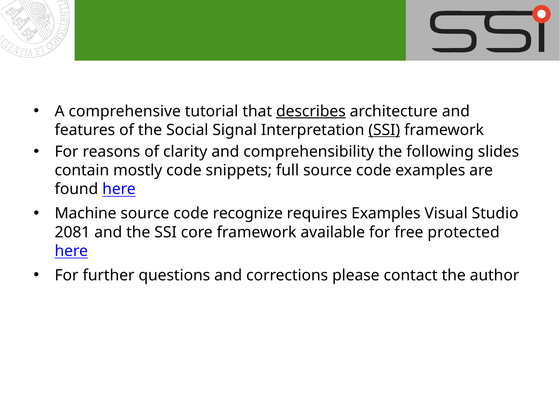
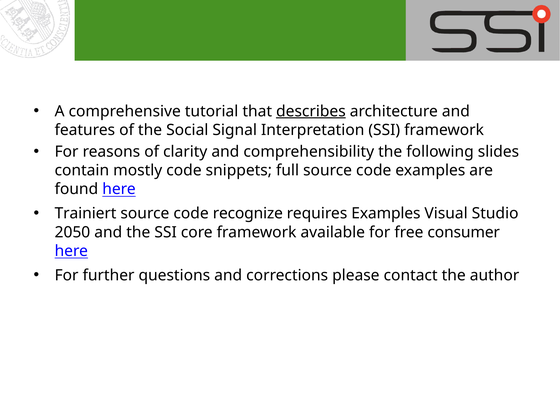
SSI underline: present -> none (384, 130)
Machine: Machine -> Trainiert (86, 214)
2081: 2081 -> 2050 (72, 232)
protected: protected -> consumer (464, 232)
